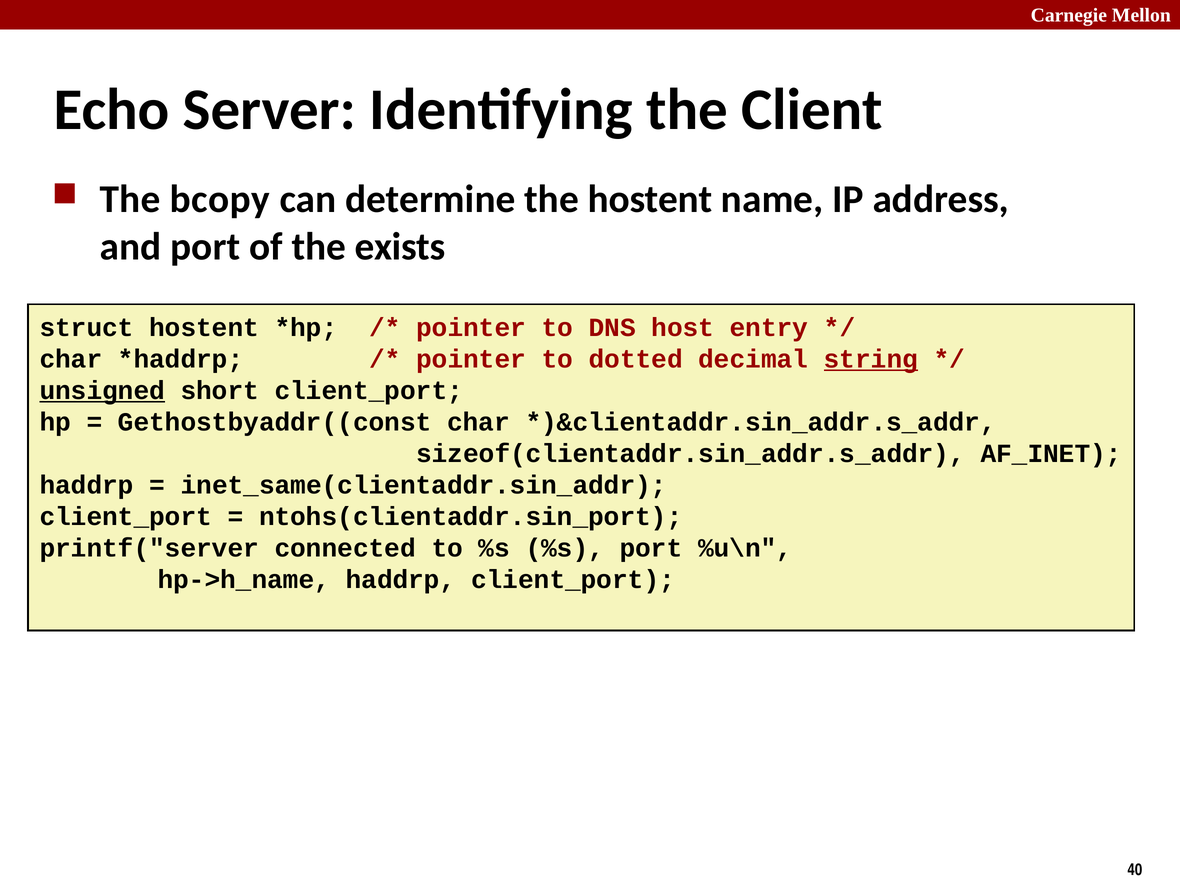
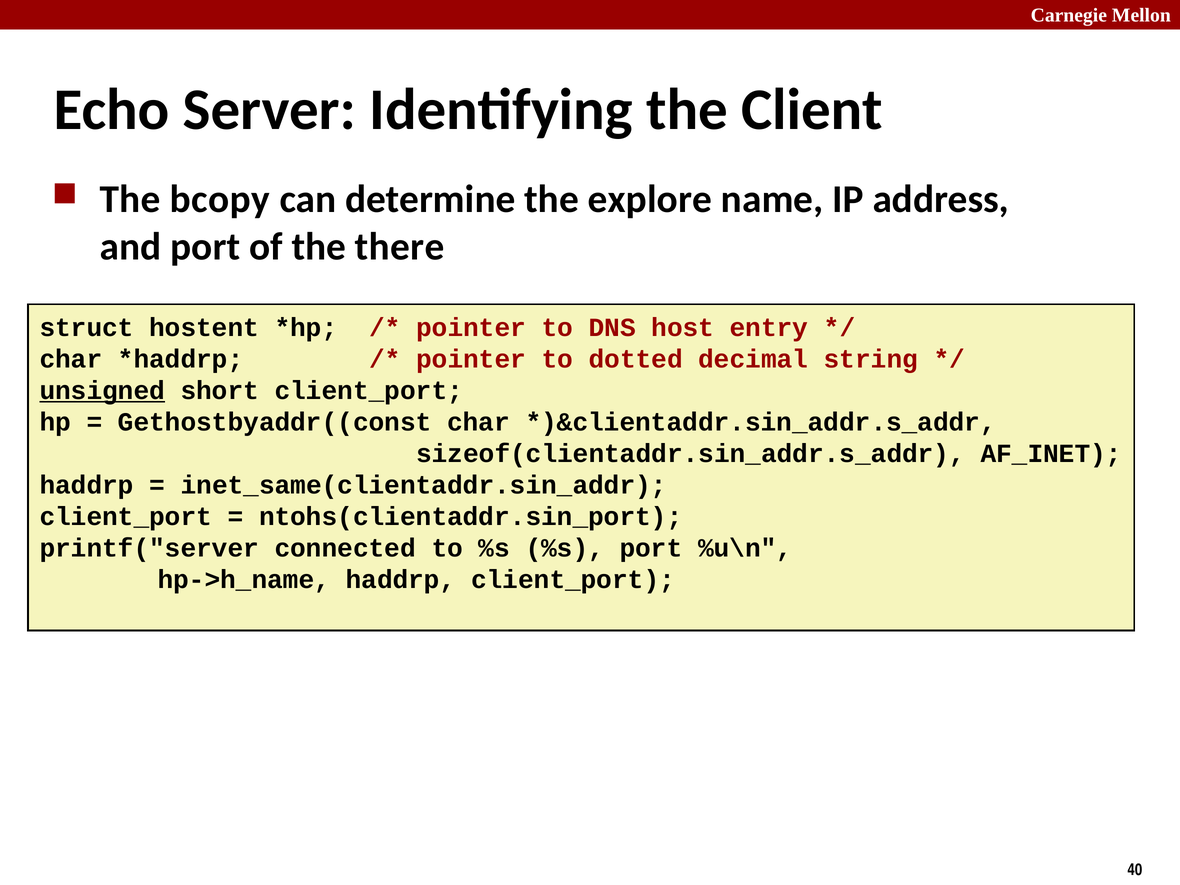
the hostent: hostent -> explore (650, 199)
exists: exists -> there (400, 247)
string underline: present -> none (871, 359)
